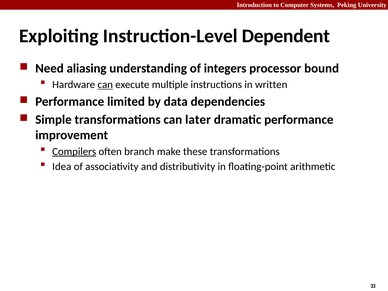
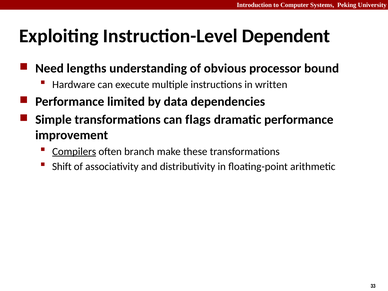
aliasing: aliasing -> lengths (86, 68)
integers: integers -> obvious (225, 68)
can underline: present -> none (105, 85)
later: later -> flags (198, 120)
Idea: Idea -> Shift (62, 167)
